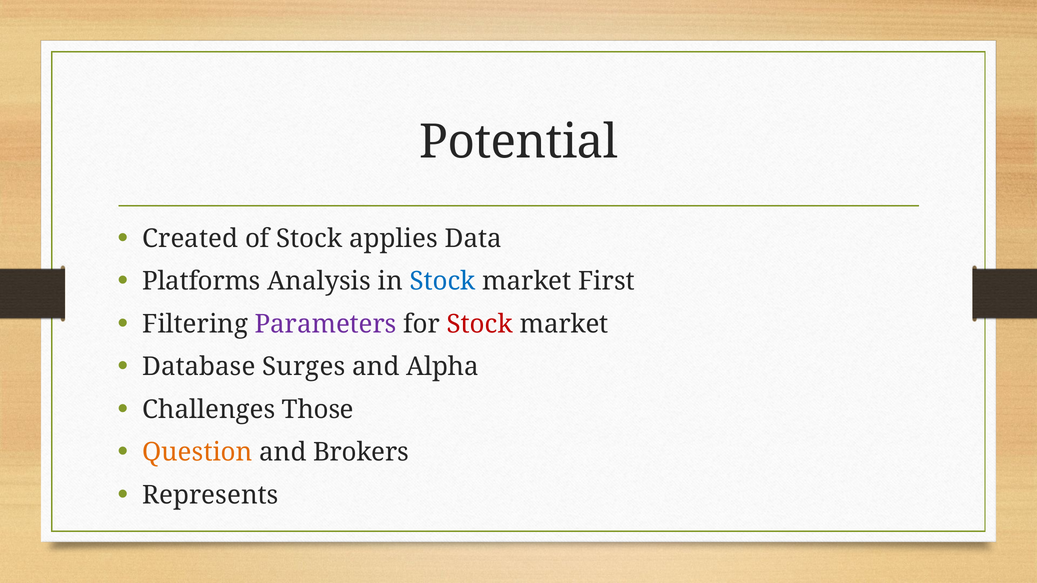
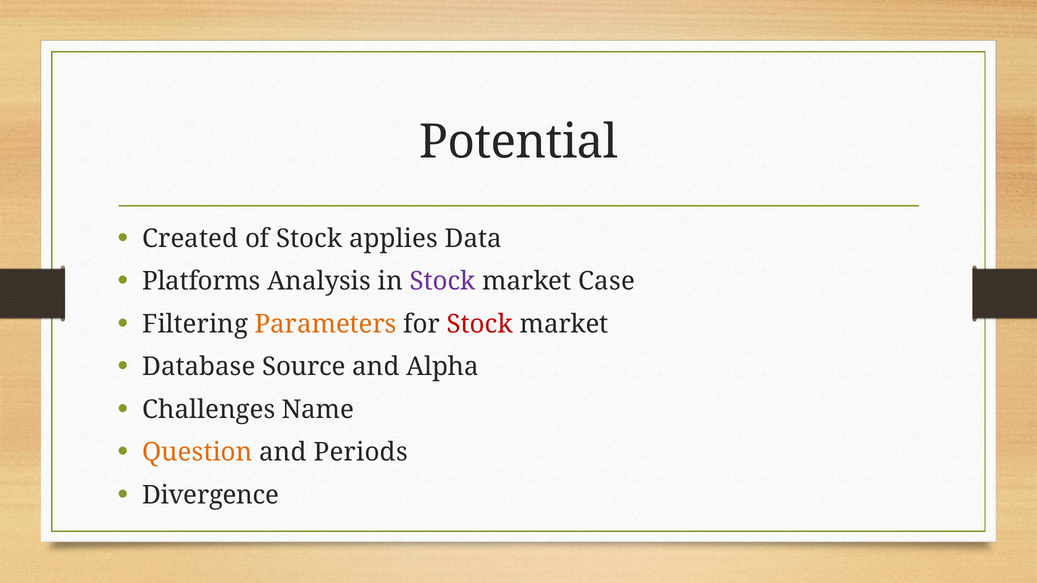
Stock colour: blue -> purple (443, 282)
First: First -> Case (606, 282)
Parameters colour: purple -> orange (326, 324)
Surges: Surges -> Source (304, 367)
Those: Those -> Name (318, 410)
Brokers: Brokers -> Periods (361, 453)
Represents: Represents -> Divergence (211, 495)
